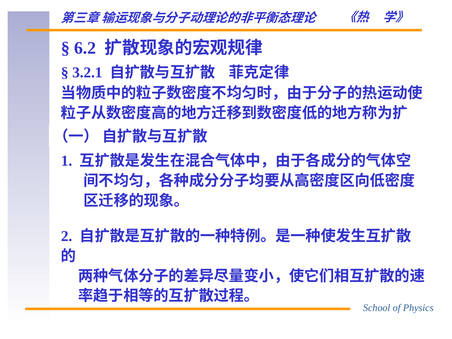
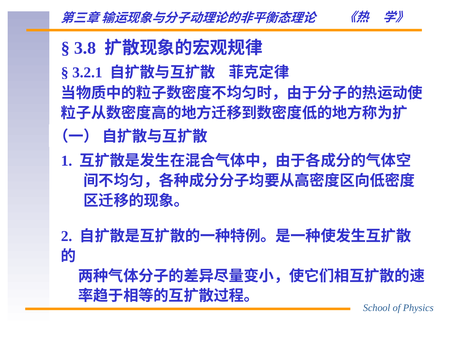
6.2: 6.2 -> 3.8 (85, 48)
